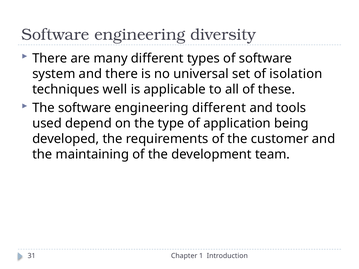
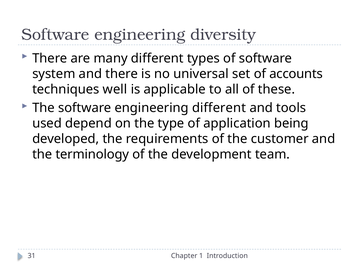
isolation: isolation -> accounts (296, 74)
maintaining: maintaining -> terminology (92, 155)
